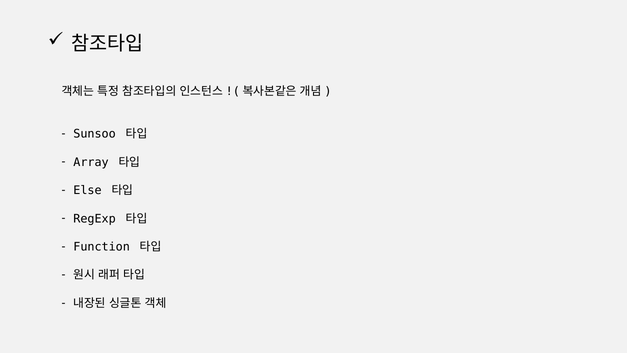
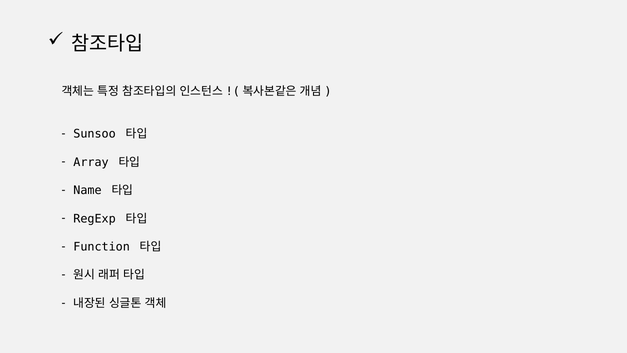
Else: Else -> Name (87, 190)
